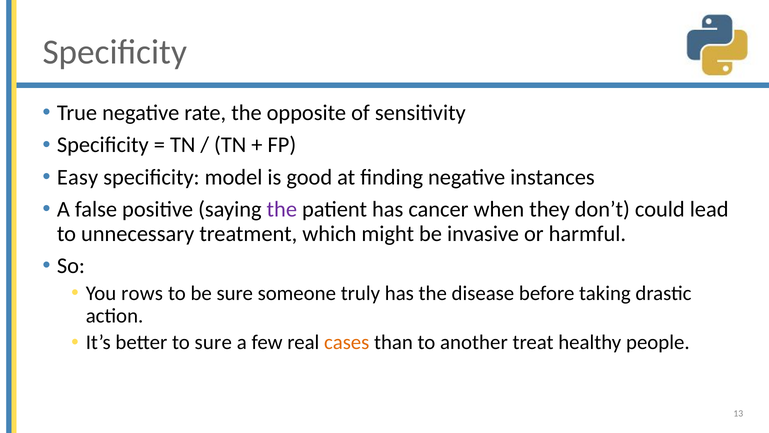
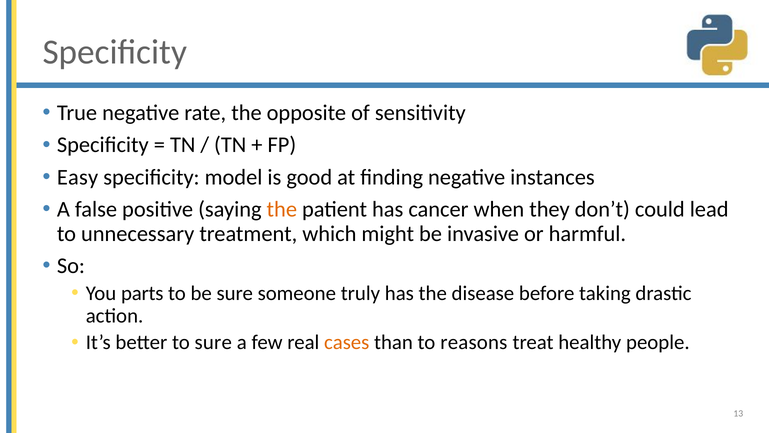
the colour: purple -> orange (282, 209)
rows: rows -> parts (142, 293)
another: another -> reasons (474, 342)
